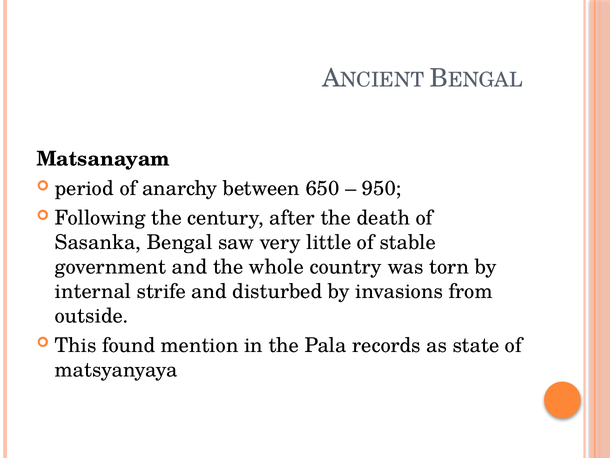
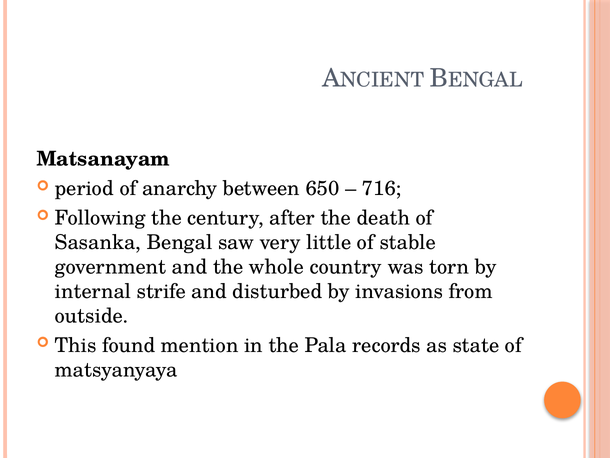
950: 950 -> 716 (382, 188)
